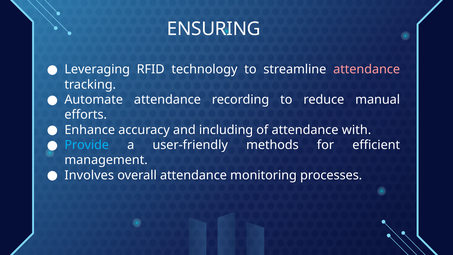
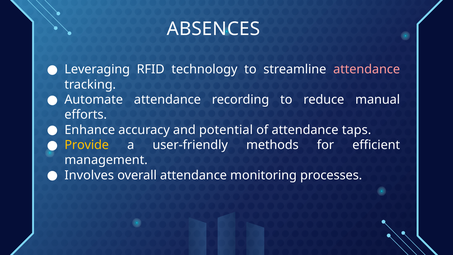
ENSURING: ENSURING -> ABSENCES (214, 29)
including: including -> potential (226, 130)
with: with -> taps (357, 130)
Provide colour: light blue -> yellow (87, 145)
